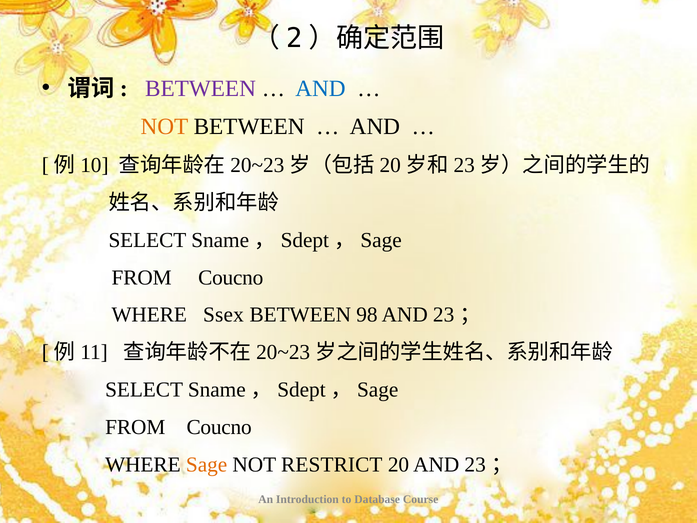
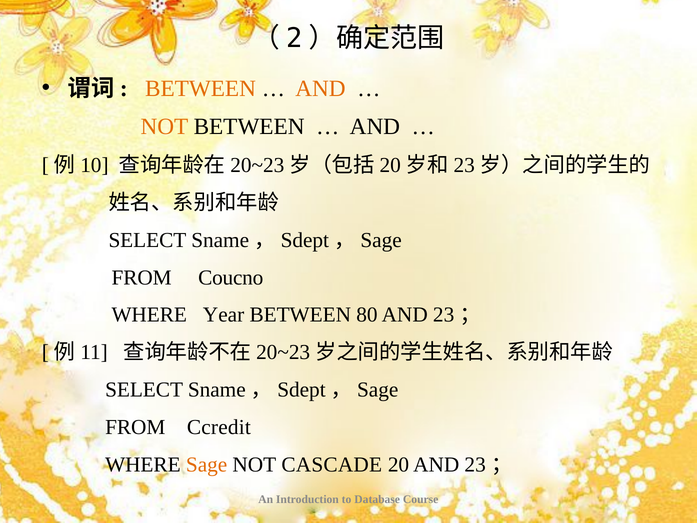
BETWEEN colour: purple -> orange (200, 88)
AND colour: blue -> orange (320, 88)
Ssex: Ssex -> Year (224, 315)
98: 98 -> 80 (367, 315)
Coucno: Coucno -> Ccredit (219, 427)
RESTRICT: RESTRICT -> CASCADE (332, 465)
